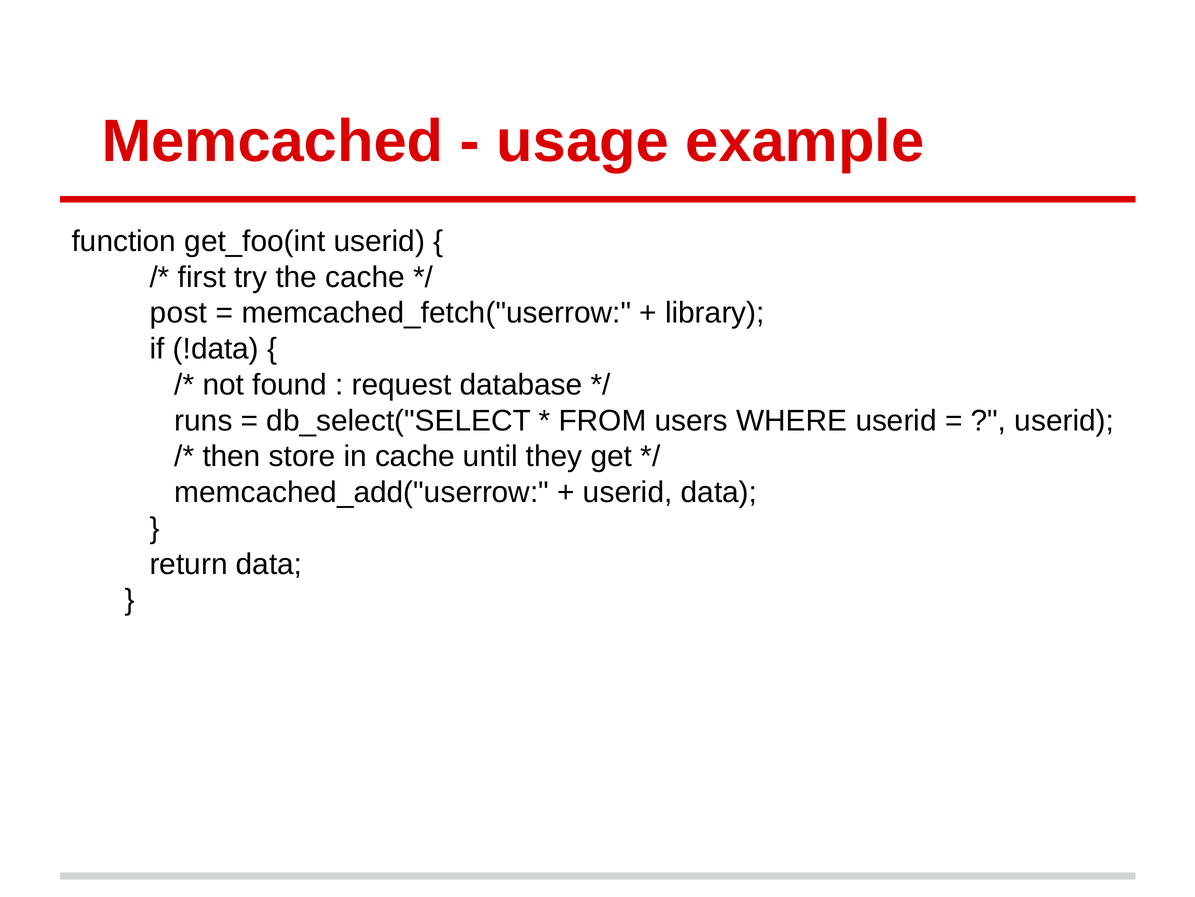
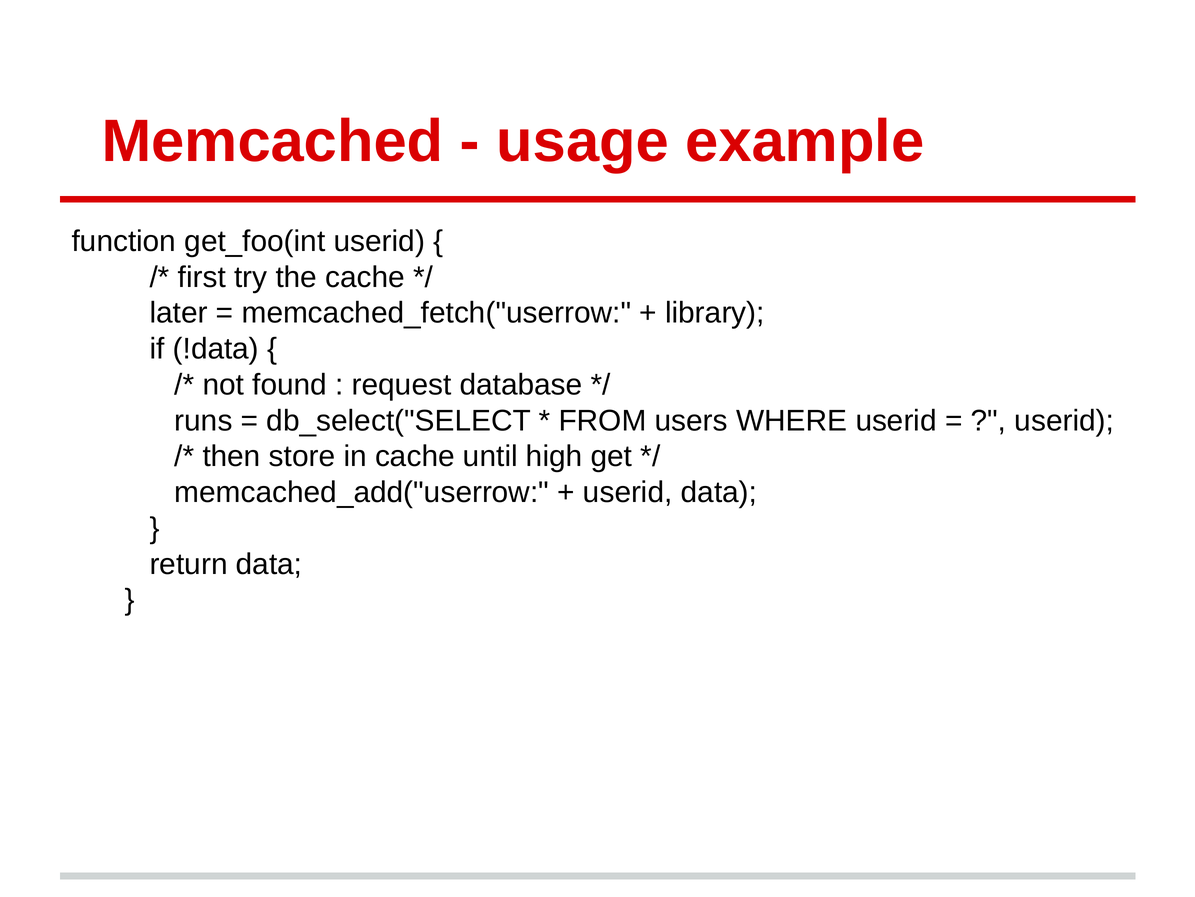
post: post -> later (179, 313)
they: they -> high (554, 456)
